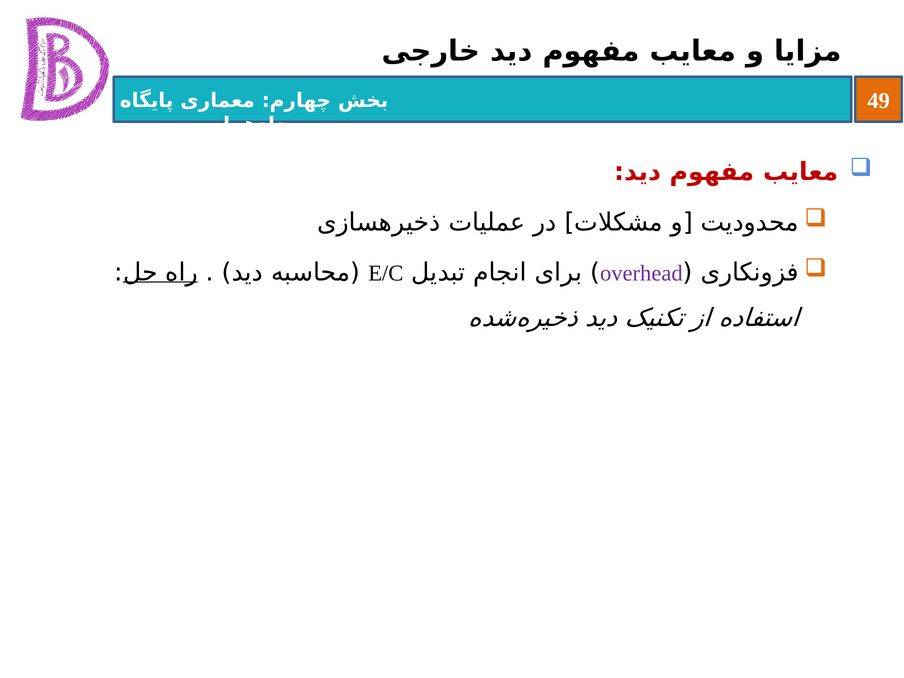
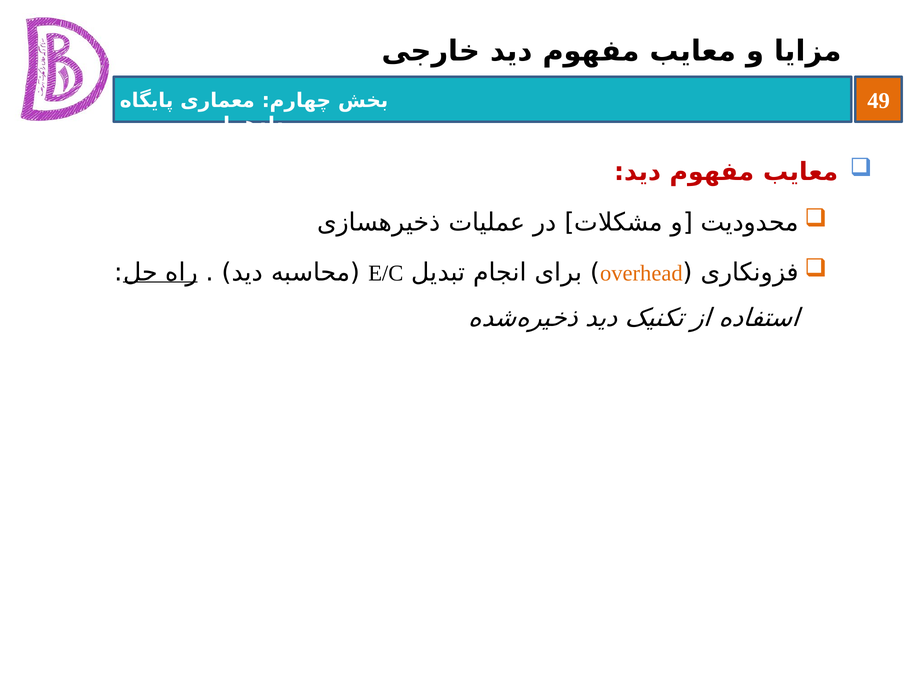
overhead colour: purple -> orange (641, 273)
